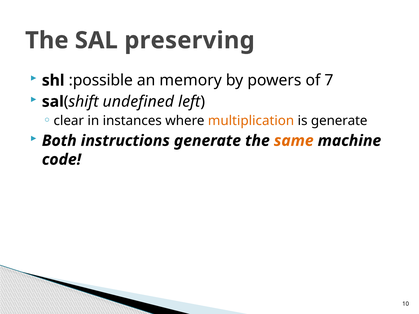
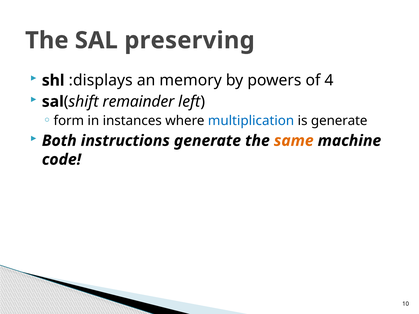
:possible: :possible -> :displays (101, 80)
7: 7 -> 4 (329, 80)
undefined: undefined -> remainder (138, 102)
clear: clear -> form (69, 121)
multiplication colour: orange -> blue (251, 121)
